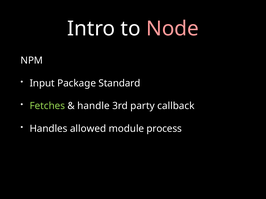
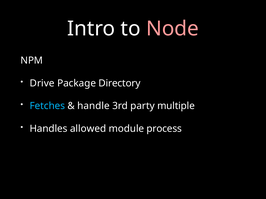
Input: Input -> Drive (42, 83)
Standard: Standard -> Directory (120, 83)
Fetches colour: light green -> light blue (47, 106)
callback: callback -> multiple (176, 106)
